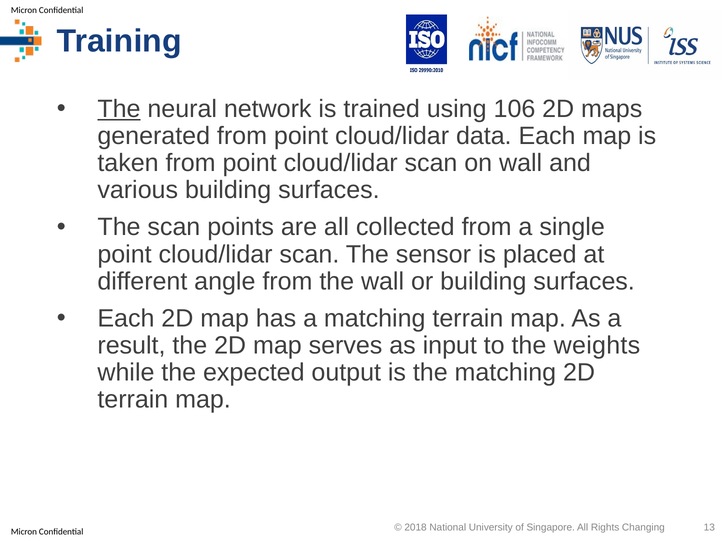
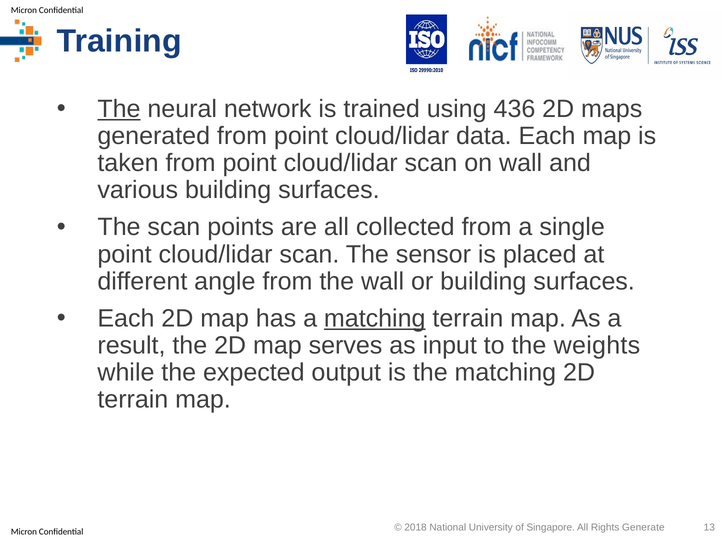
106: 106 -> 436 (514, 109)
matching underline: none -> present (375, 319)
Changing: Changing -> Generate (643, 528)
